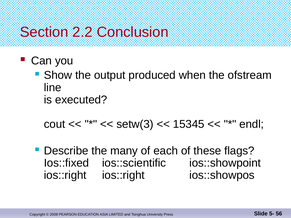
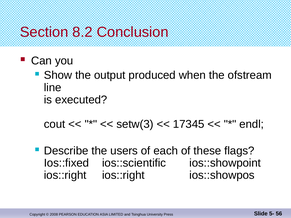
2.2: 2.2 -> 8.2 (82, 32)
15345: 15345 -> 17345 (189, 124)
many: many -> users (124, 151)
